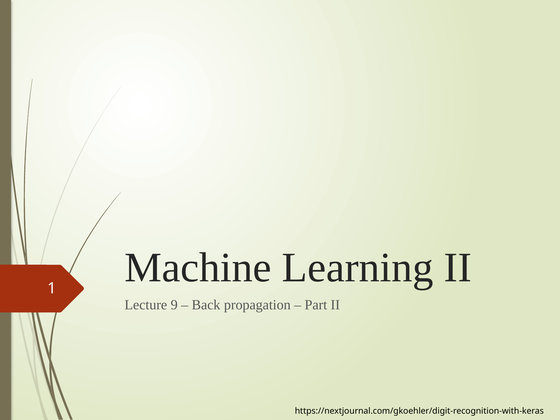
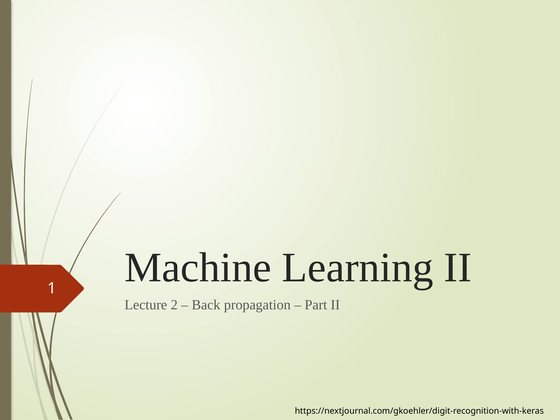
9: 9 -> 2 (174, 305)
